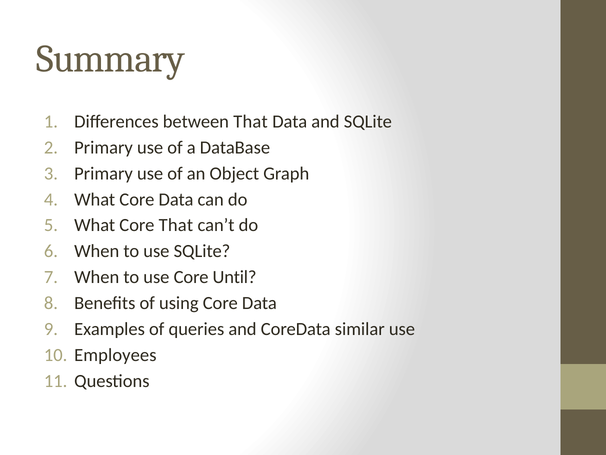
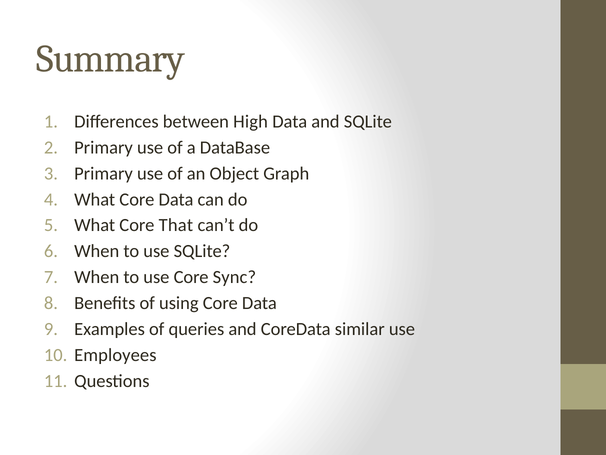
between That: That -> High (251, 121)
Until: Until -> Sync (234, 277)
